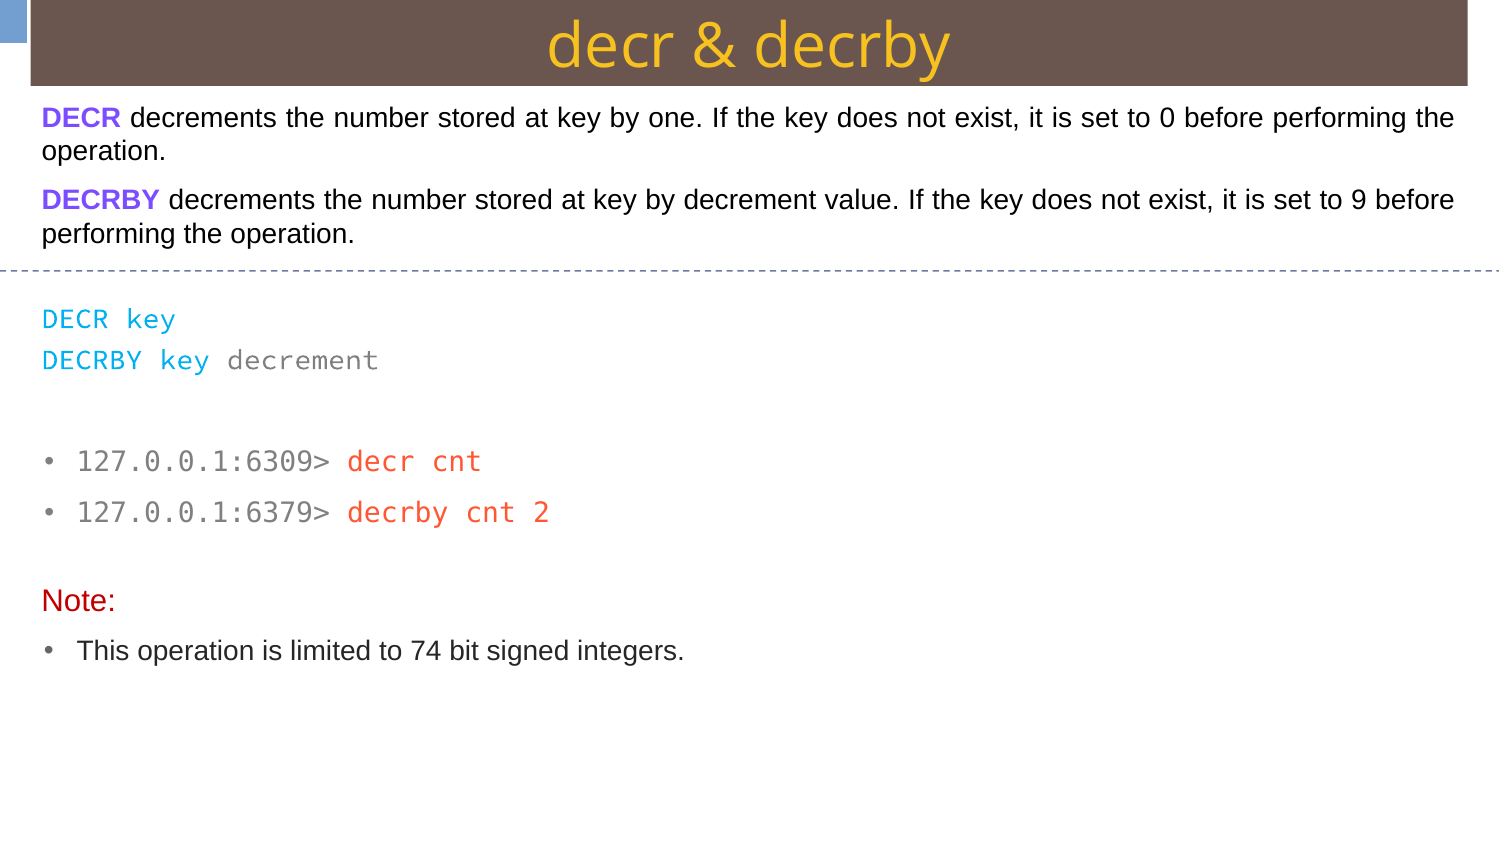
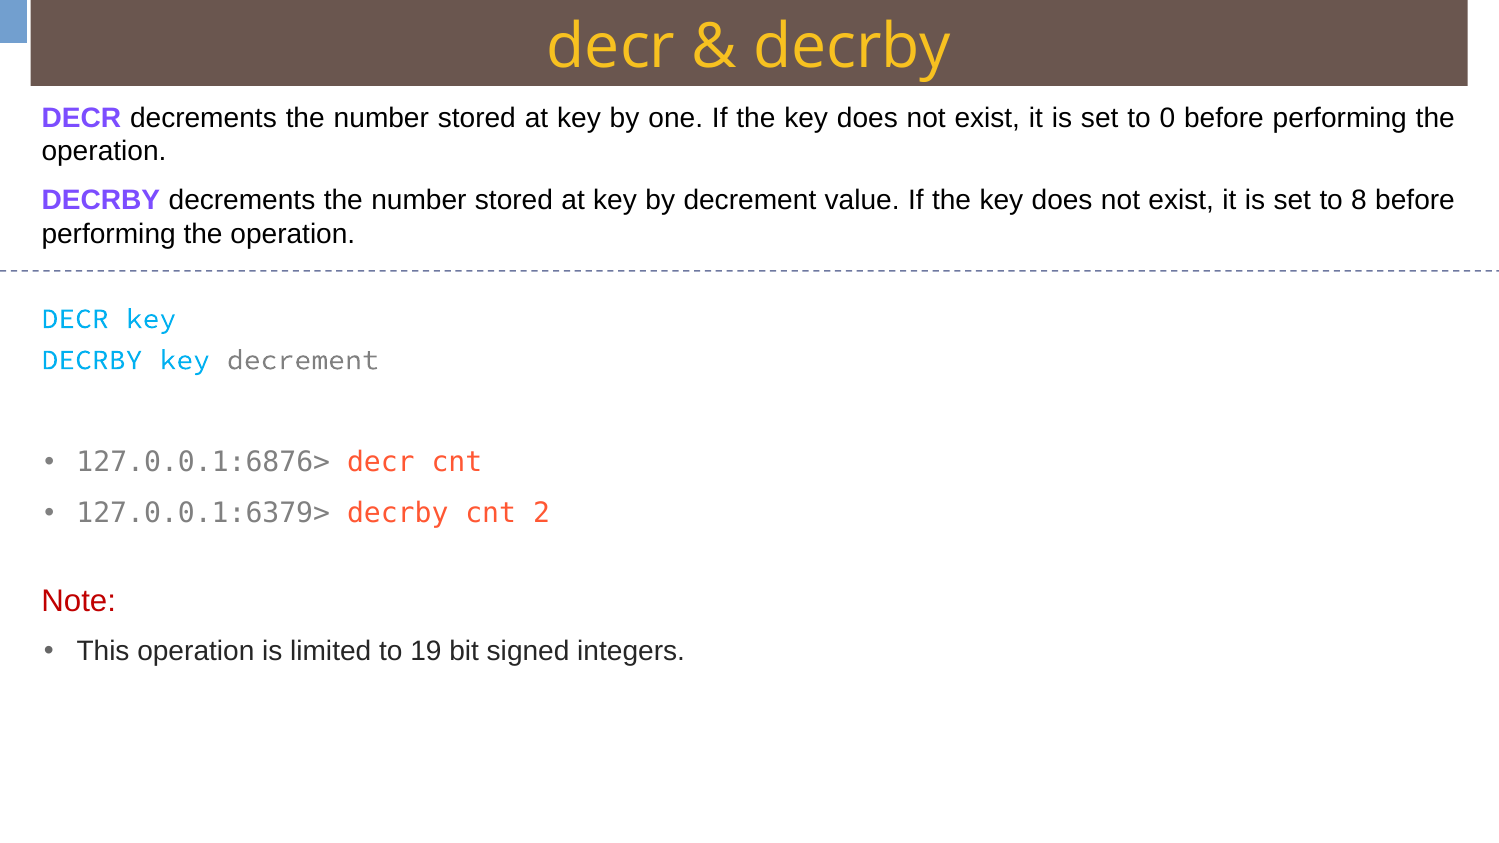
9: 9 -> 8 (1359, 200)
127.0.0.1:6309>: 127.0.0.1:6309> -> 127.0.0.1:6876> (203, 463)
74: 74 -> 19 (426, 652)
